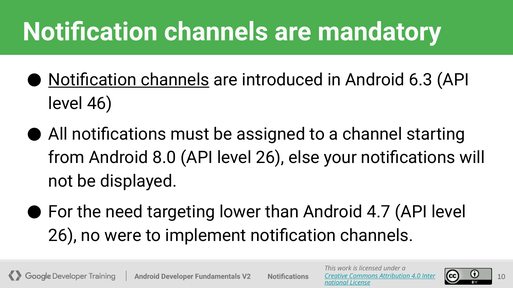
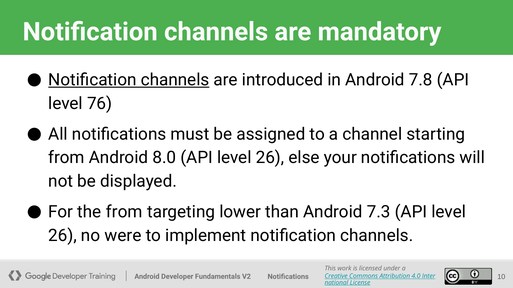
6.3: 6.3 -> 7.8 (421, 80)
46: 46 -> 76 (100, 104)
the need: need -> from (124, 212)
4.7: 4.7 -> 7.3 (379, 212)
